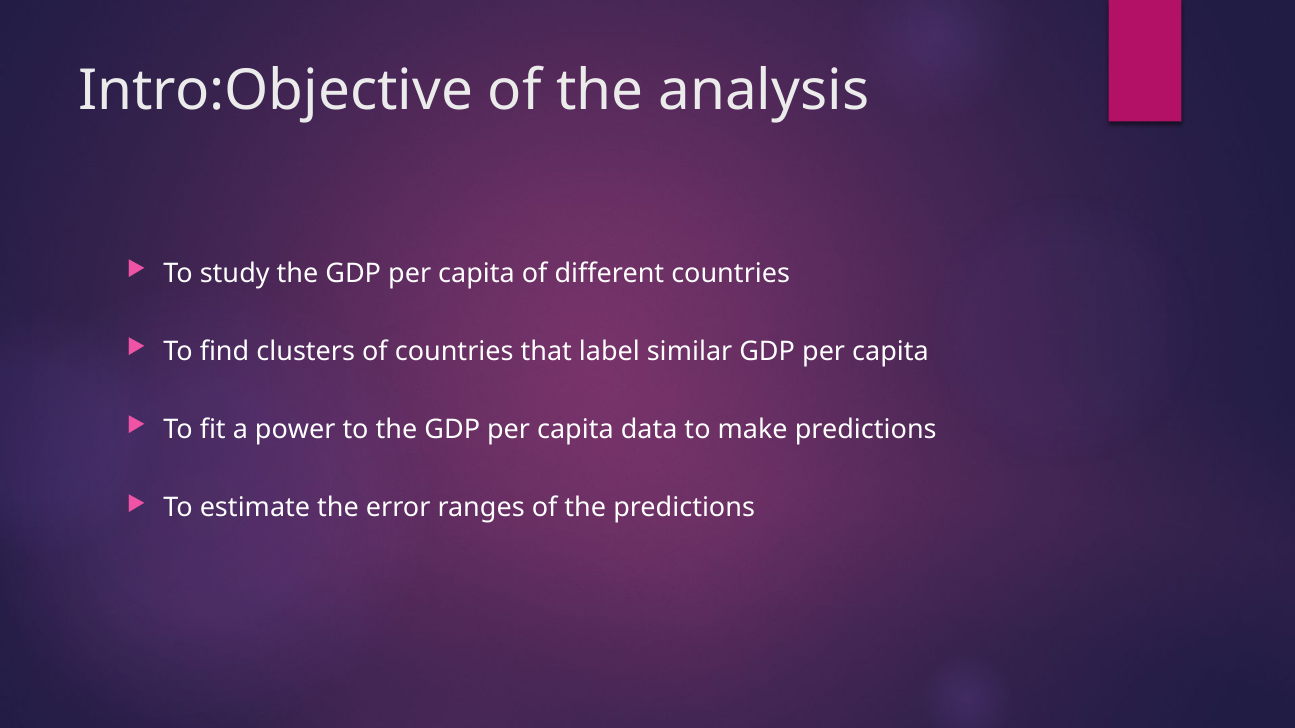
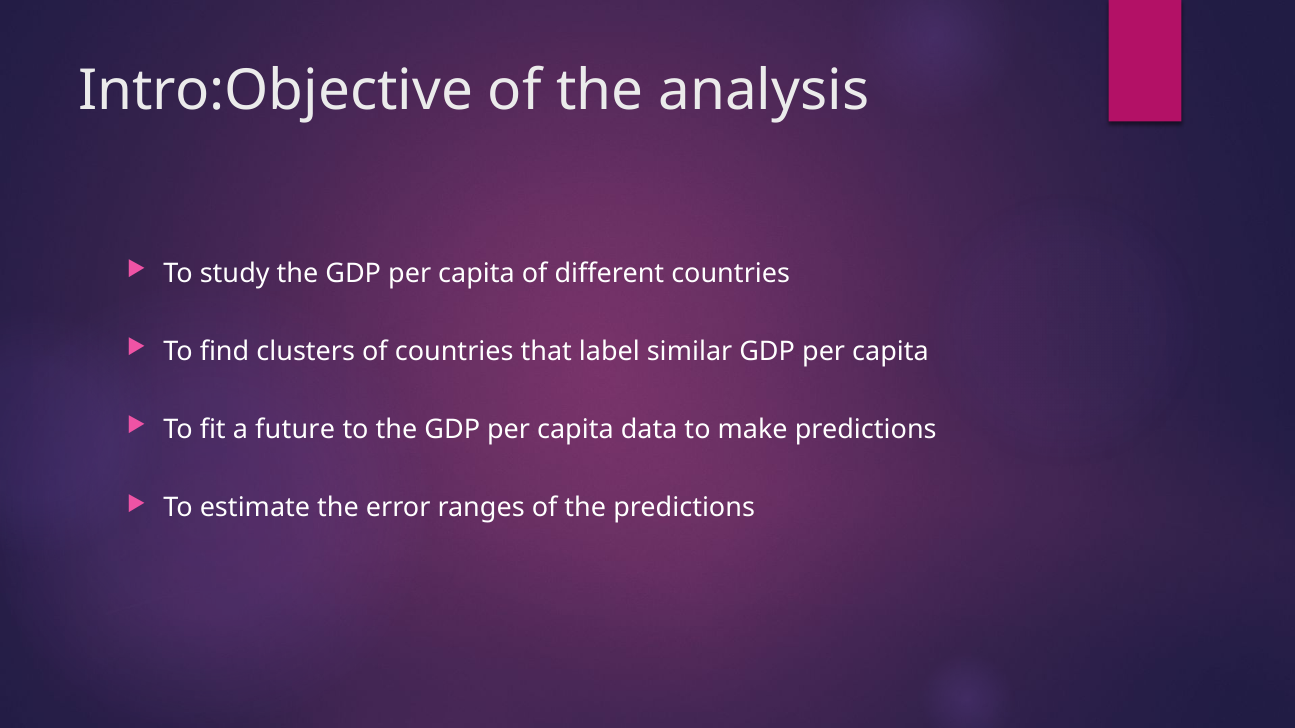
power: power -> future (295, 430)
